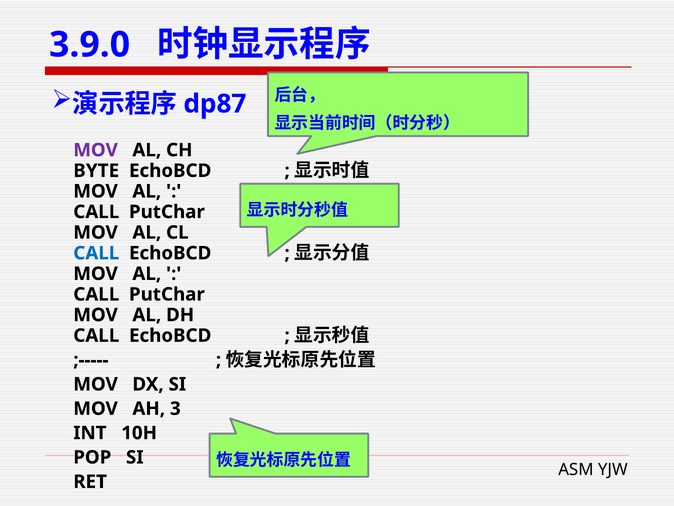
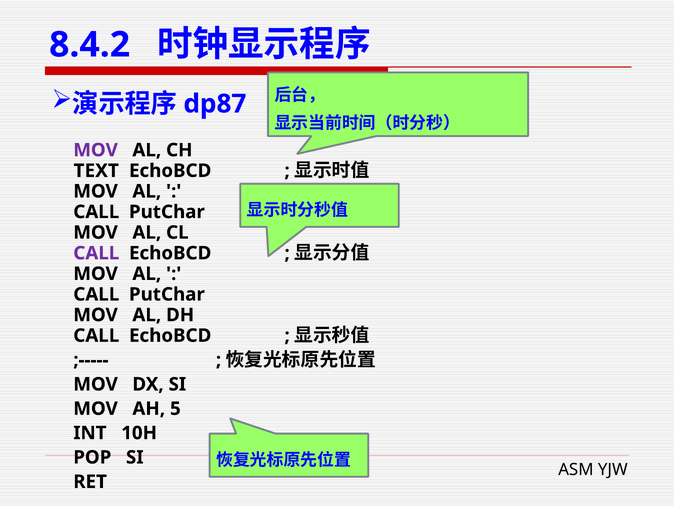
3.9.0: 3.9.0 -> 8.4.2 (90, 45)
BYTE: BYTE -> TEXT (96, 171)
CALL colour: blue -> purple (96, 253)
3: 3 -> 5 (175, 408)
